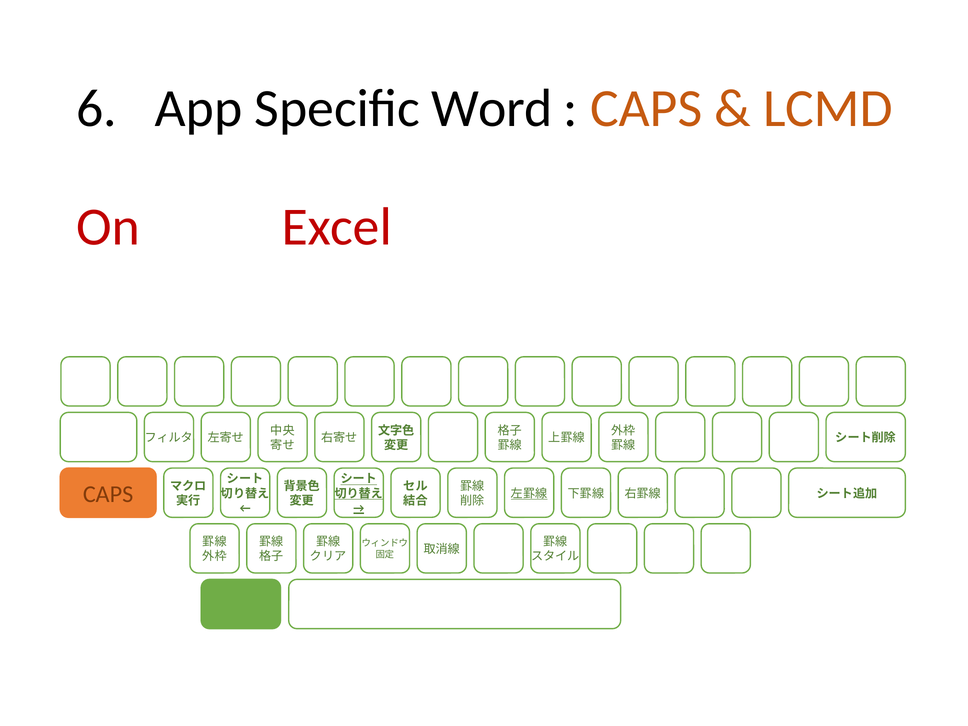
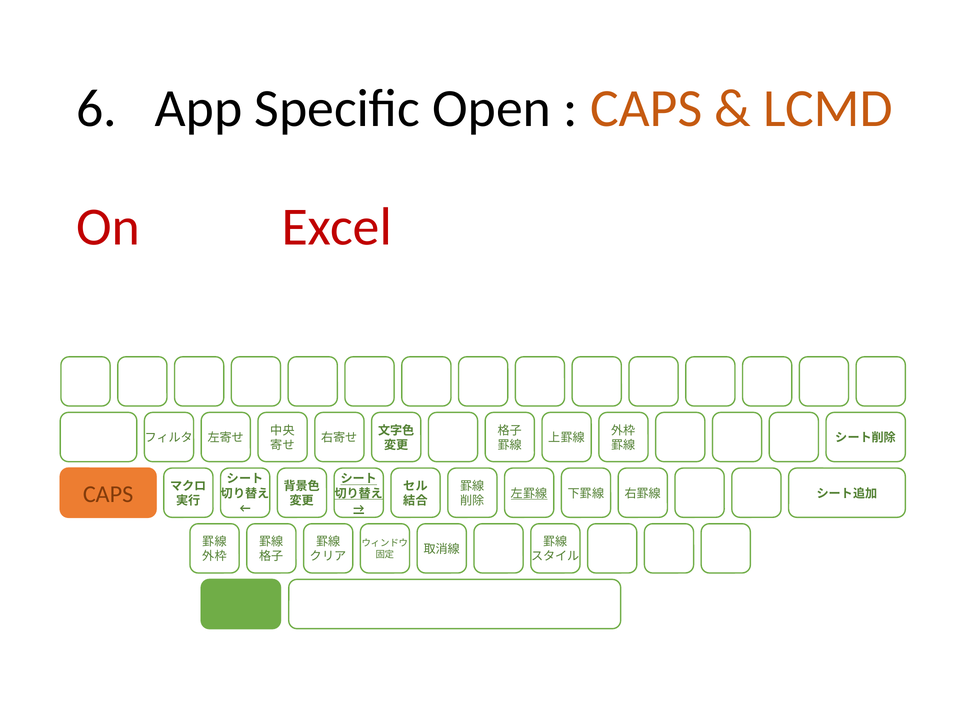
Word: Word -> Open (492, 108)
